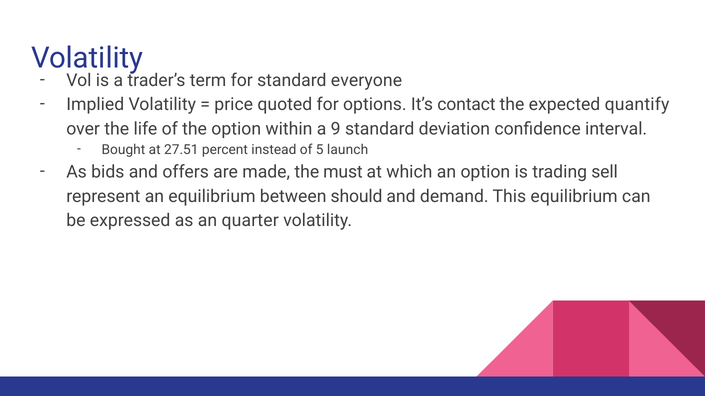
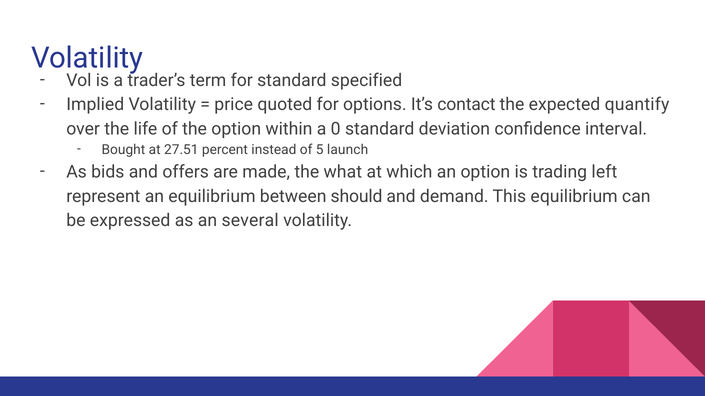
everyone: everyone -> specified (367, 80)
9: 9 -> 0 (336, 129)
must: must -> what (343, 172)
sell: sell -> left (604, 172)
quarter: quarter -> several (250, 221)
